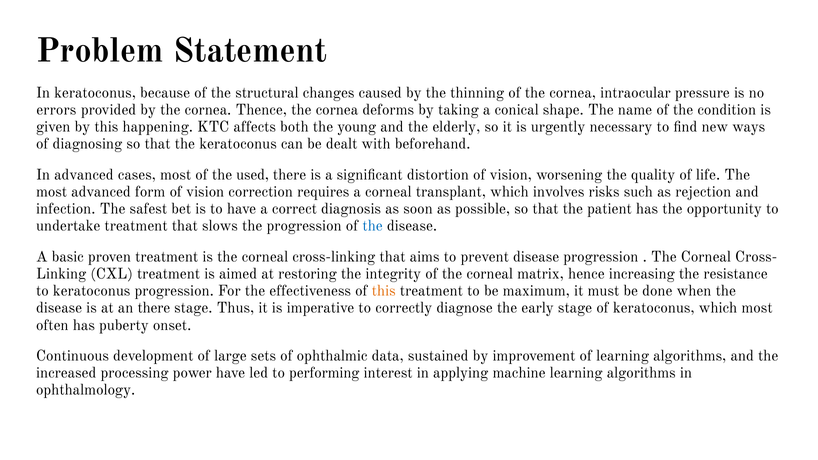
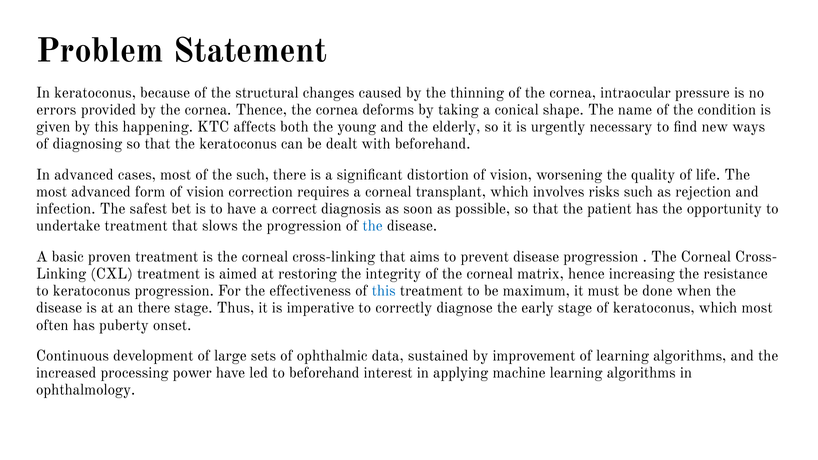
the used: used -> such (253, 175)
this colour: orange -> blue (384, 291)
to performing: performing -> beforehand (324, 373)
